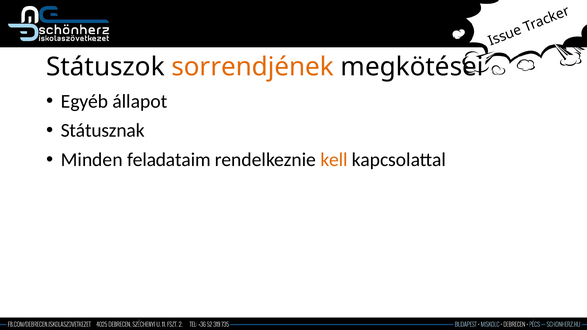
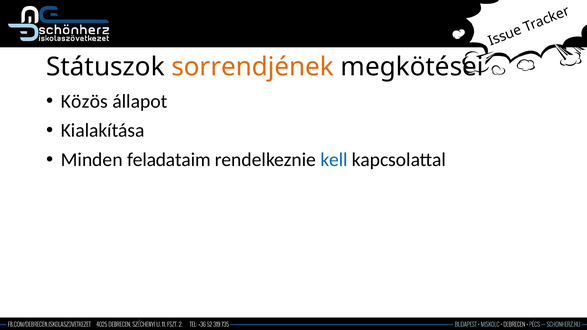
Egyéb: Egyéb -> Közös (84, 101)
Státusznak: Státusznak -> Kialakítása (103, 131)
kell colour: orange -> blue (334, 160)
